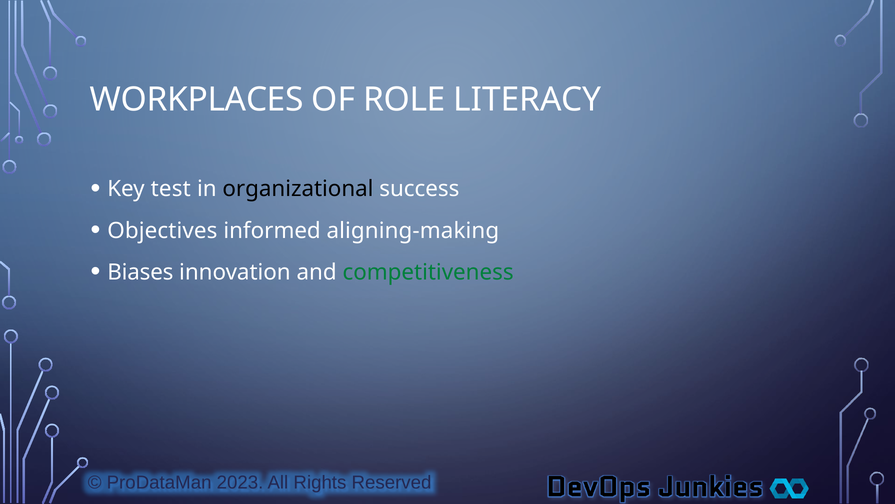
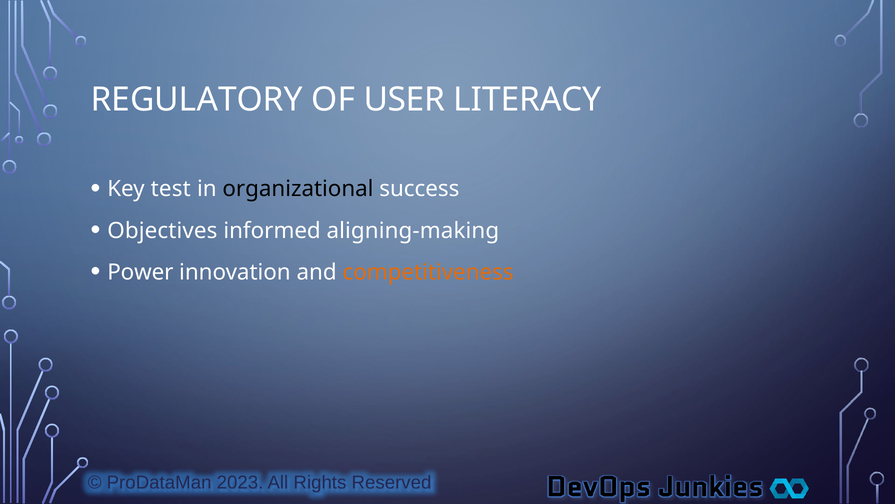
WORKPLACES: WORKPLACES -> REGULATORY (197, 99)
ROLE: ROLE -> USER (404, 99)
Biases: Biases -> Power (140, 272)
competitiveness colour: green -> orange (428, 272)
